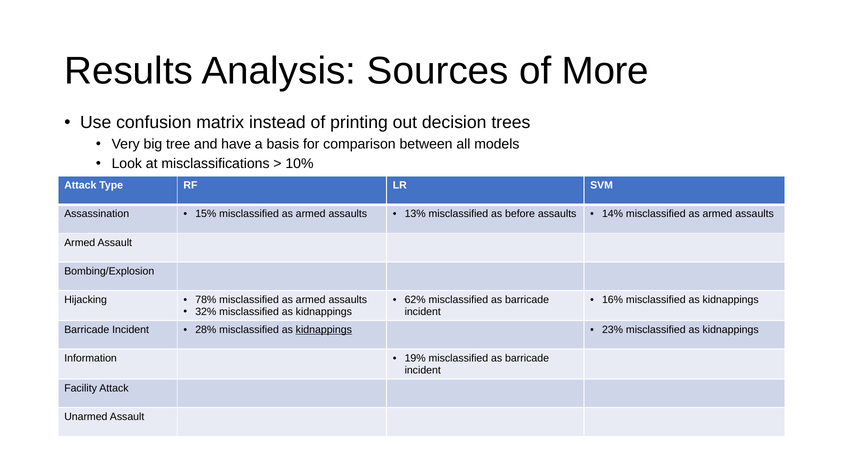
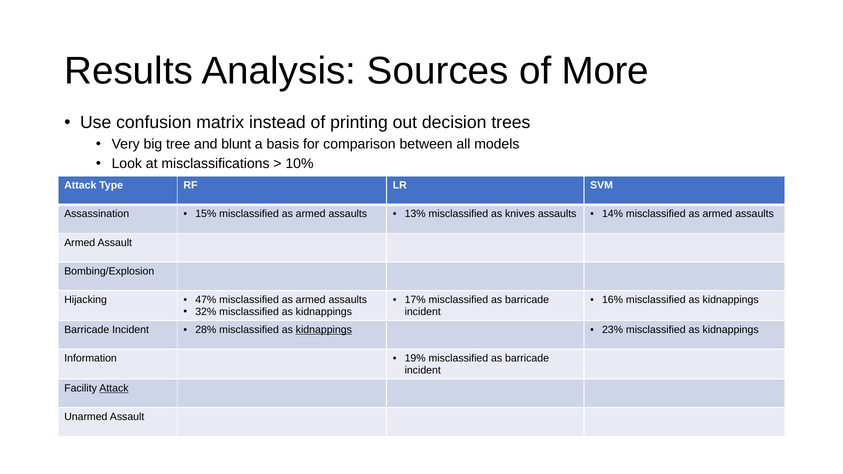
have: have -> blunt (236, 144)
before: before -> knives (520, 214)
62%: 62% -> 17% (415, 300)
78%: 78% -> 47% (206, 300)
Attack underline: none -> present (114, 388)
